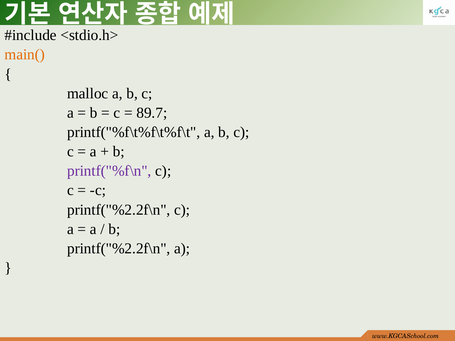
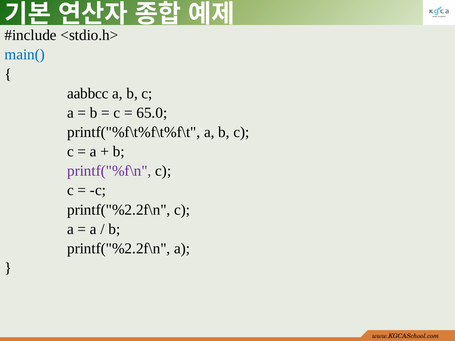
main( colour: orange -> blue (25, 55)
malloc: malloc -> aabbcc (88, 93)
89.7: 89.7 -> 65.0 (152, 113)
